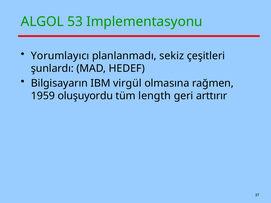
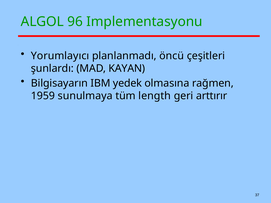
53: 53 -> 96 (75, 22)
sekiz: sekiz -> öncü (172, 56)
HEDEF: HEDEF -> KAYAN (127, 68)
virgül: virgül -> yedek (127, 83)
oluşuyordu: oluşuyordu -> sunulmaya (85, 96)
